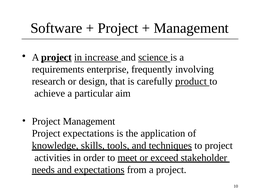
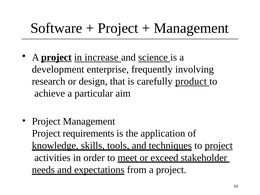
requirements: requirements -> development (58, 69)
Project expectations: expectations -> requirements (88, 133)
project underline: none -> present (219, 146)
